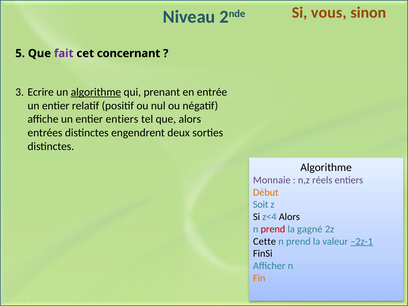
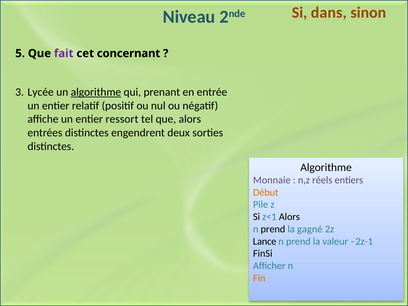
vous: vous -> dans (329, 13)
Ecrire: Ecrire -> Lycée (41, 92)
entier entiers: entiers -> ressort (122, 119)
Soit: Soit -> Pile (261, 205)
z<4: z<4 -> z<1 (269, 217)
prend colour: red -> black (273, 229)
Cette: Cette -> Lance (265, 241)
–2z-1 underline: present -> none (362, 241)
